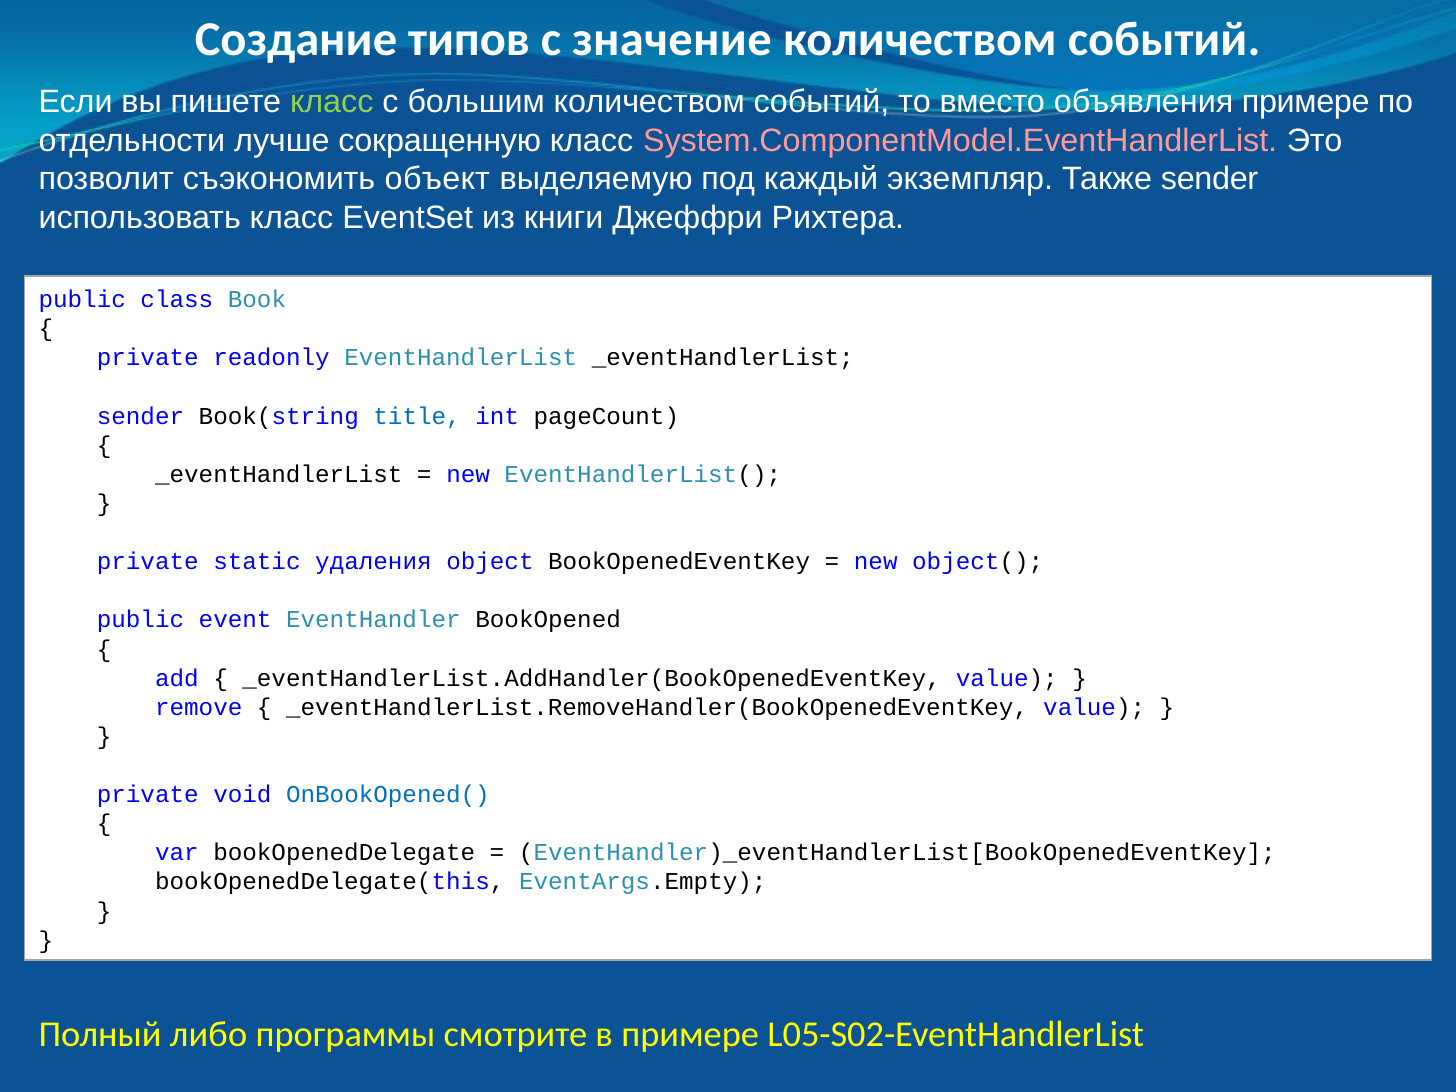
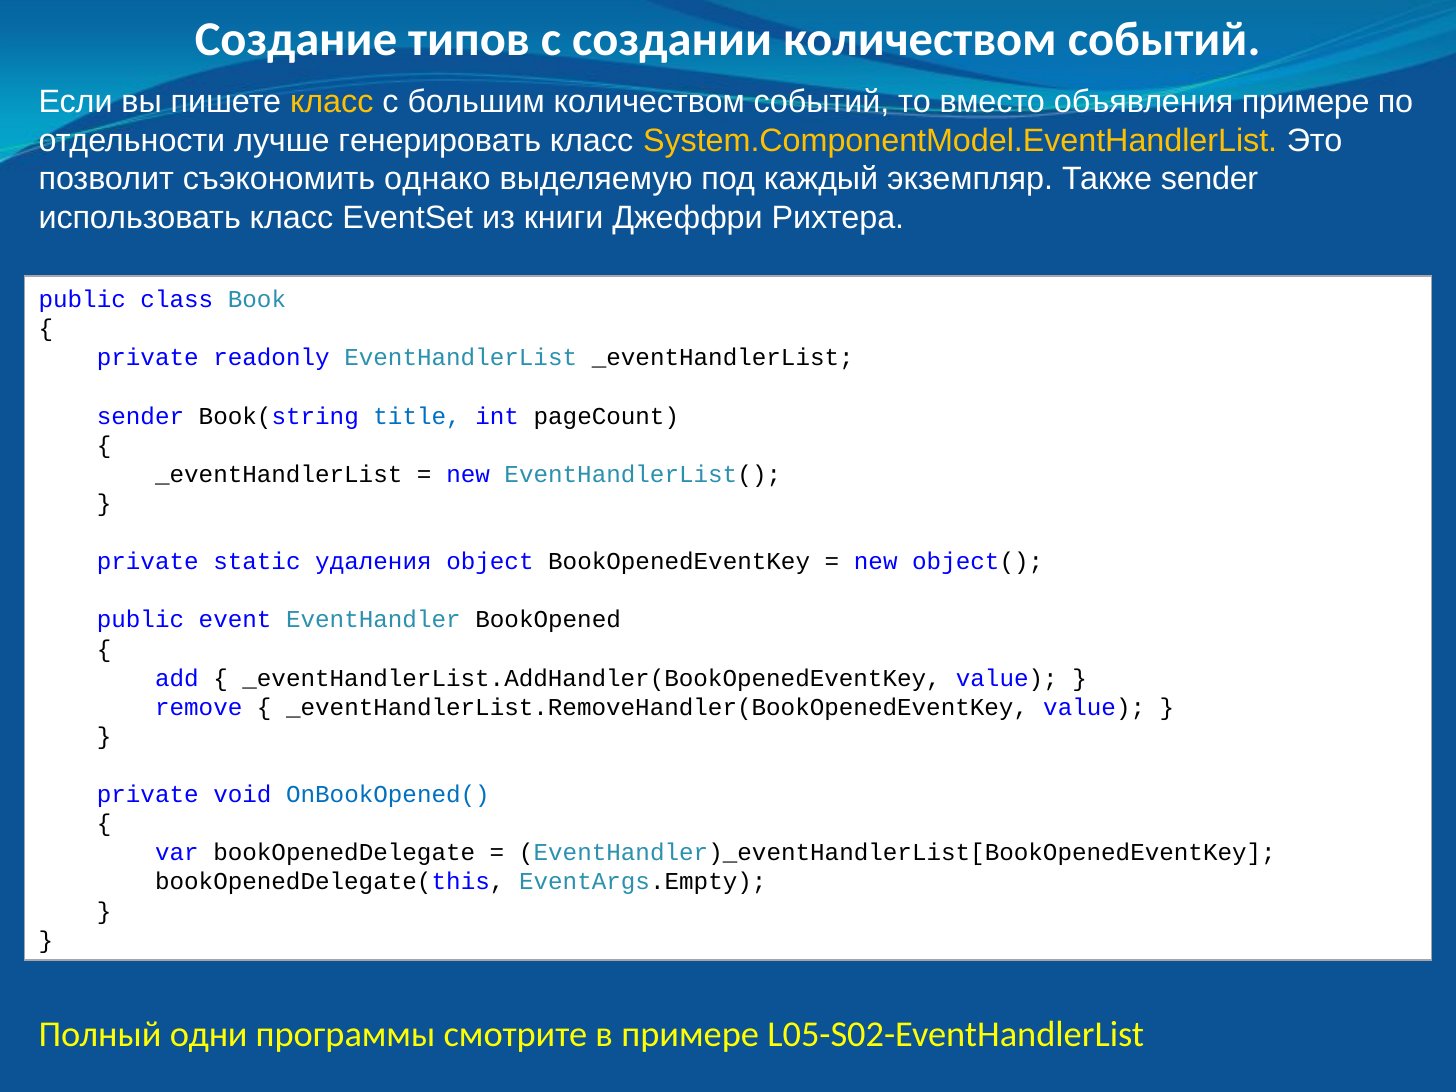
значение: значение -> создании (672, 40)
класс colour: light green -> yellow (332, 102)
сокращенную: сокращенную -> генерировать (440, 140)
System.ComponentModel.EventHandlerList colour: pink -> yellow (960, 140)
объект: объект -> однако (437, 179)
либо: либо -> одни (209, 1035)
